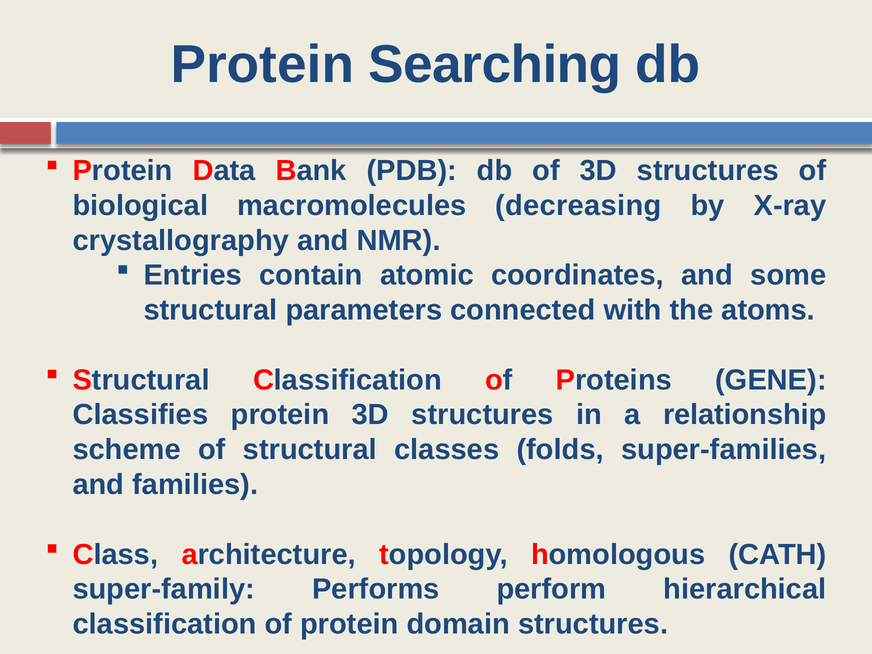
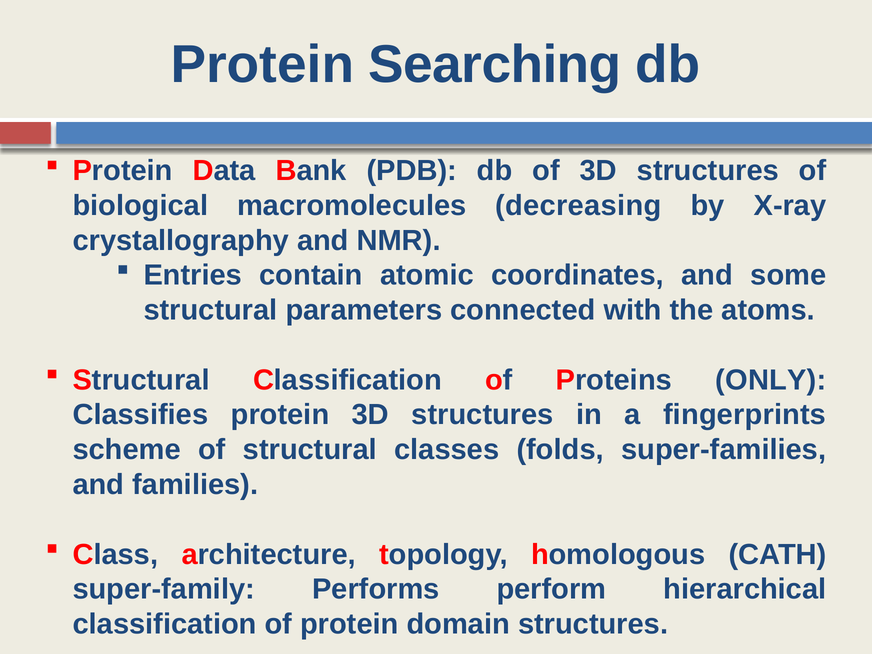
GENE: GENE -> ONLY (771, 380)
relationship: relationship -> fingerprints (745, 415)
